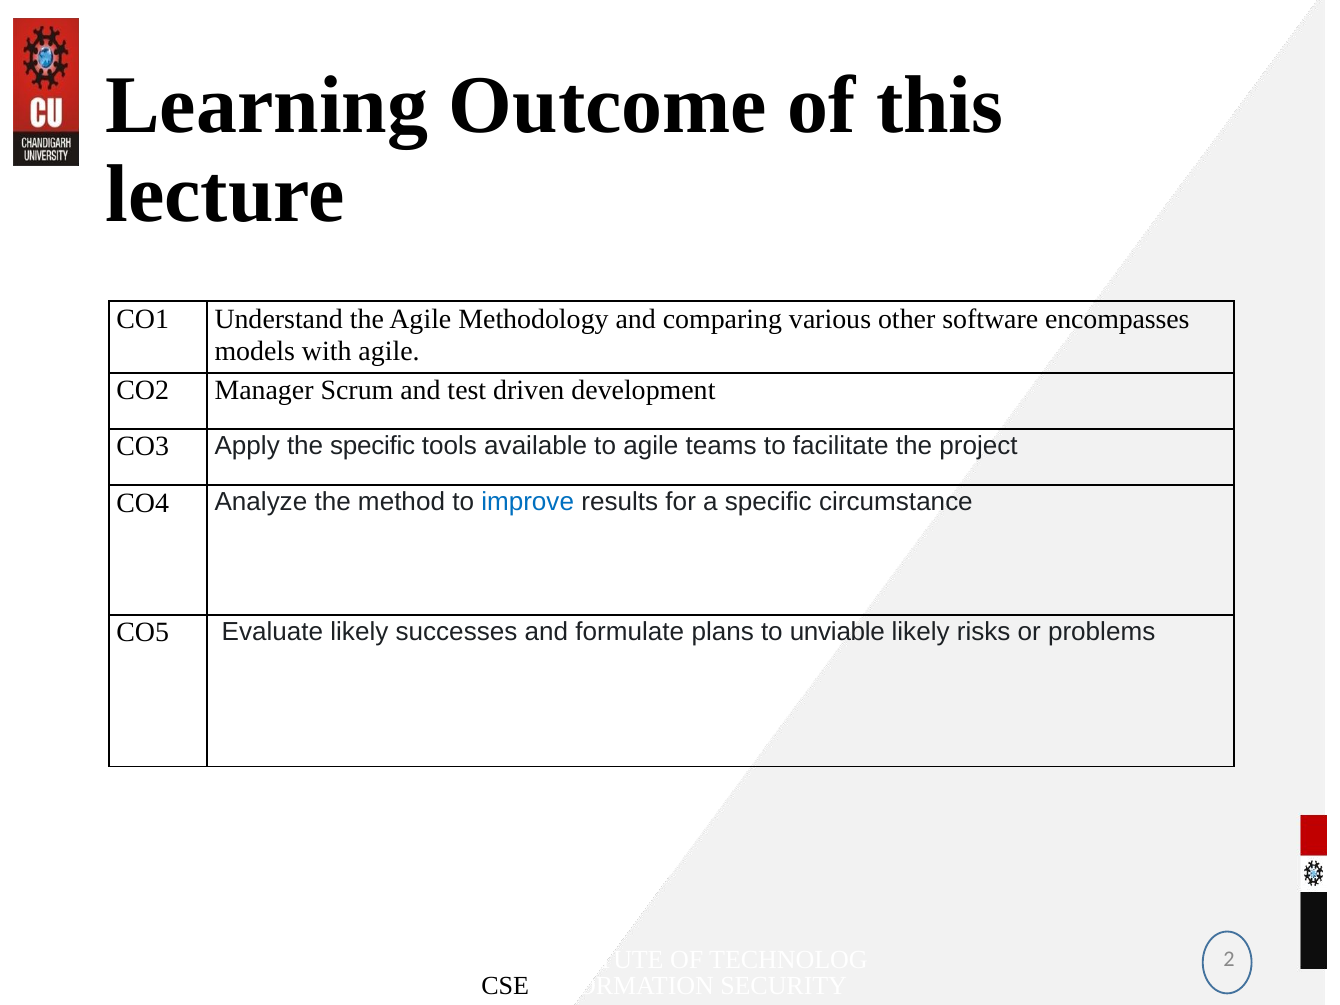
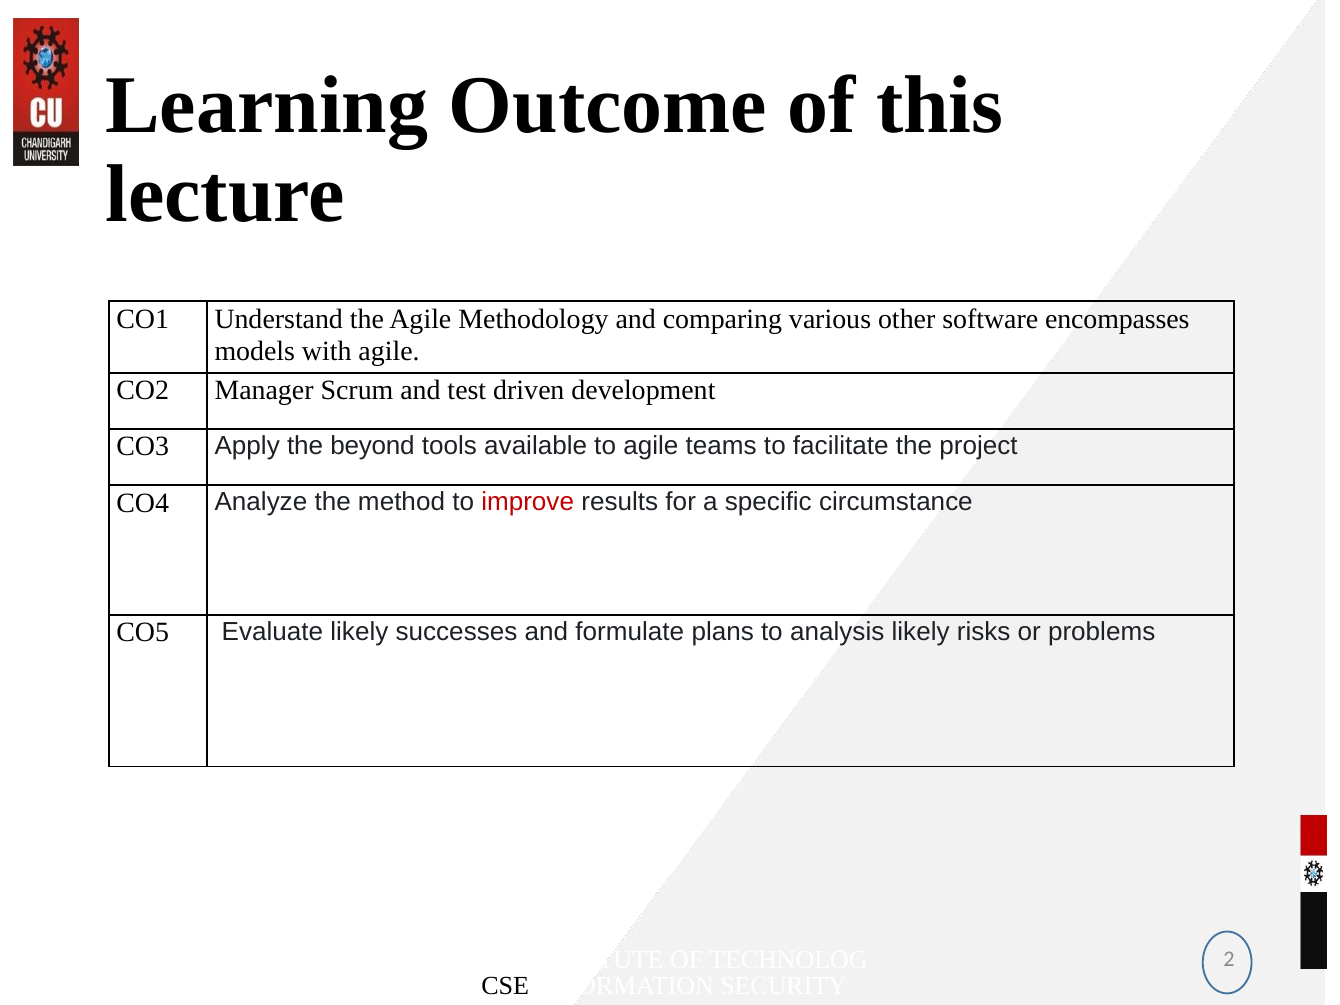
the specific: specific -> beyond (373, 446)
improve colour: blue -> red (528, 502)
unviable: unviable -> analysis (837, 632)
